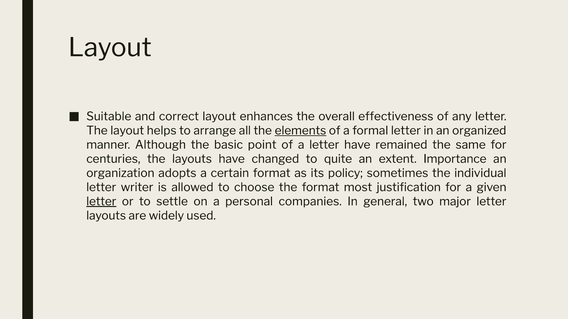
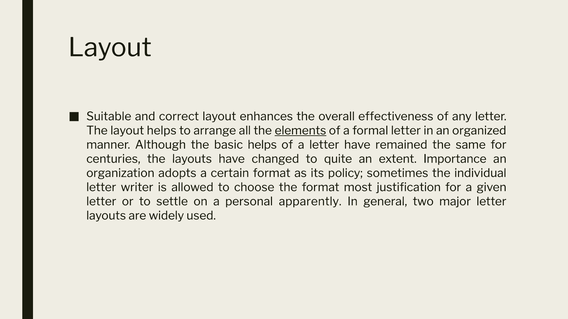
basic point: point -> helps (262, 145)
letter underline: present -> none (101, 202)
companies: companies -> apparently (310, 202)
